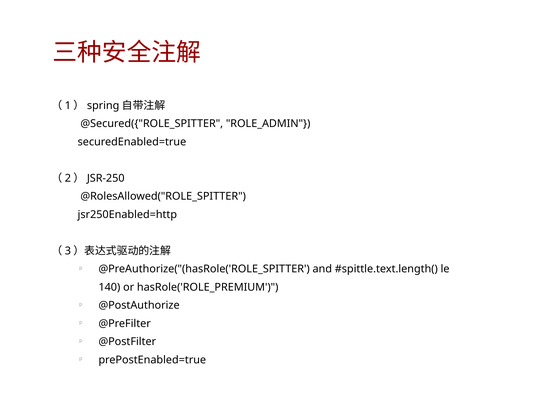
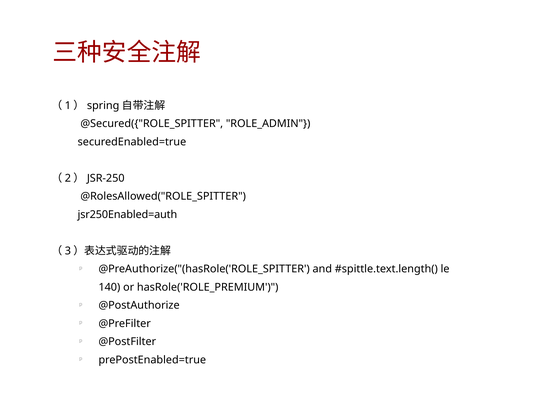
jsr250Enabled=http: jsr250Enabled=http -> jsr250Enabled=auth (127, 214)
